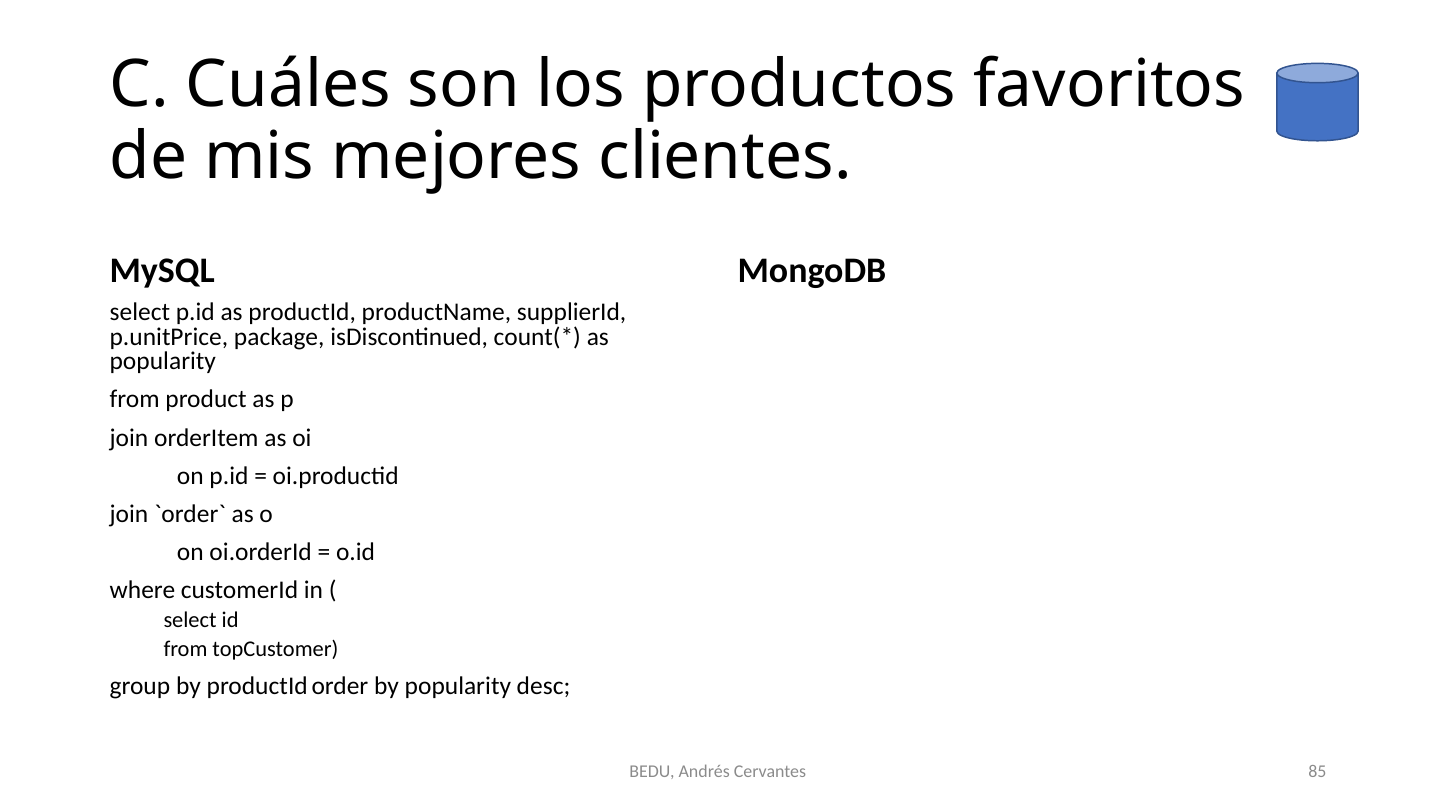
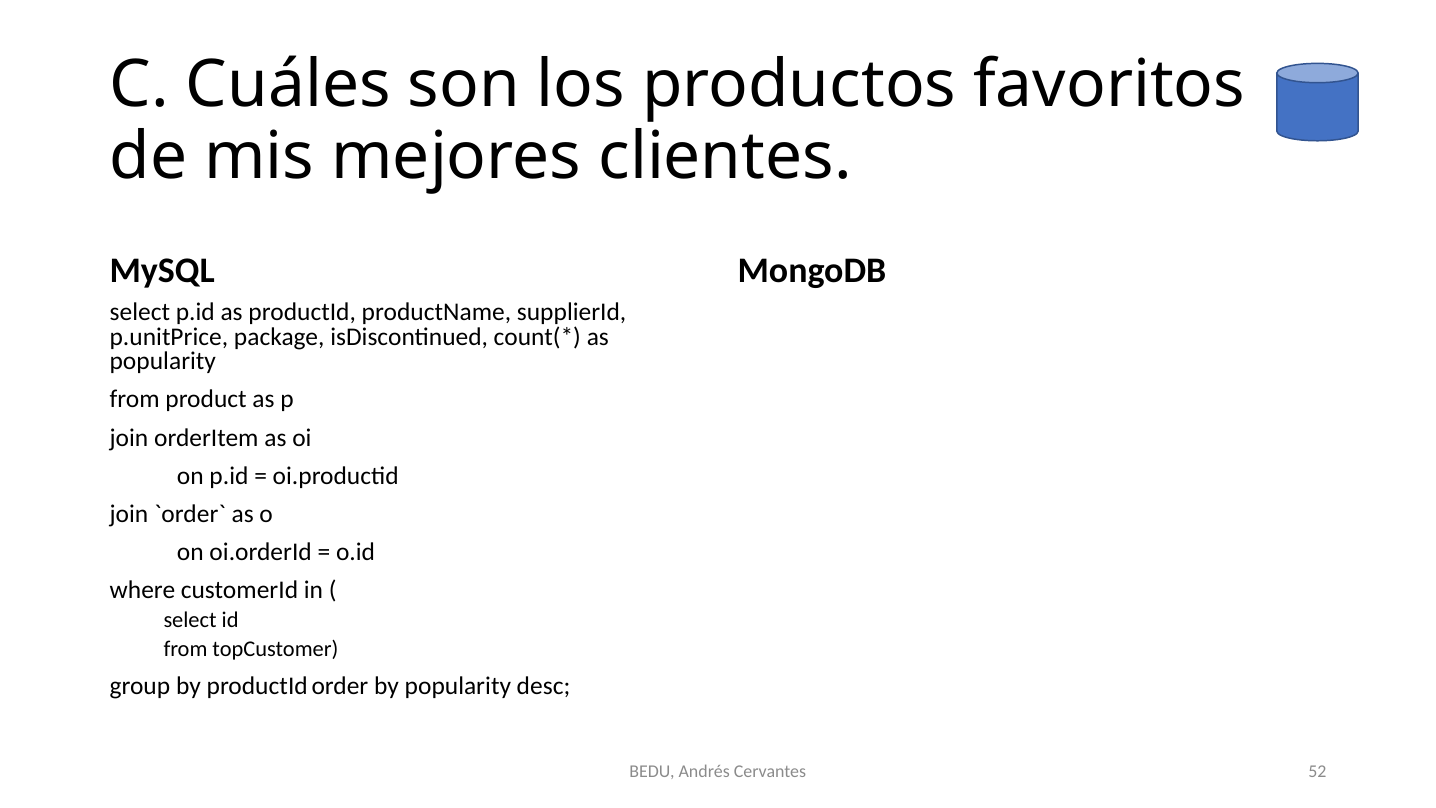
85: 85 -> 52 (1317, 771)
